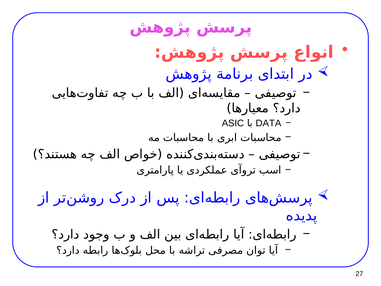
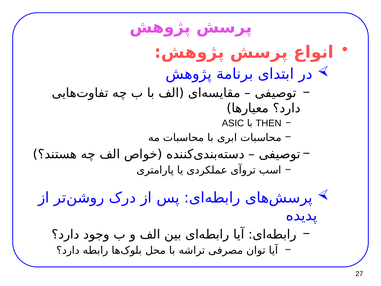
DATA: DATA -> THEN (269, 123)
